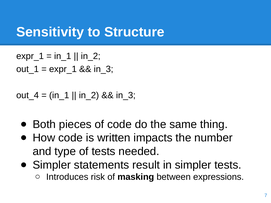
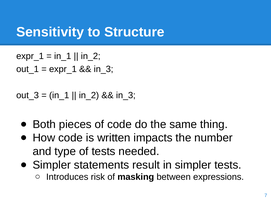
out_4: out_4 -> out_3 (28, 95)
